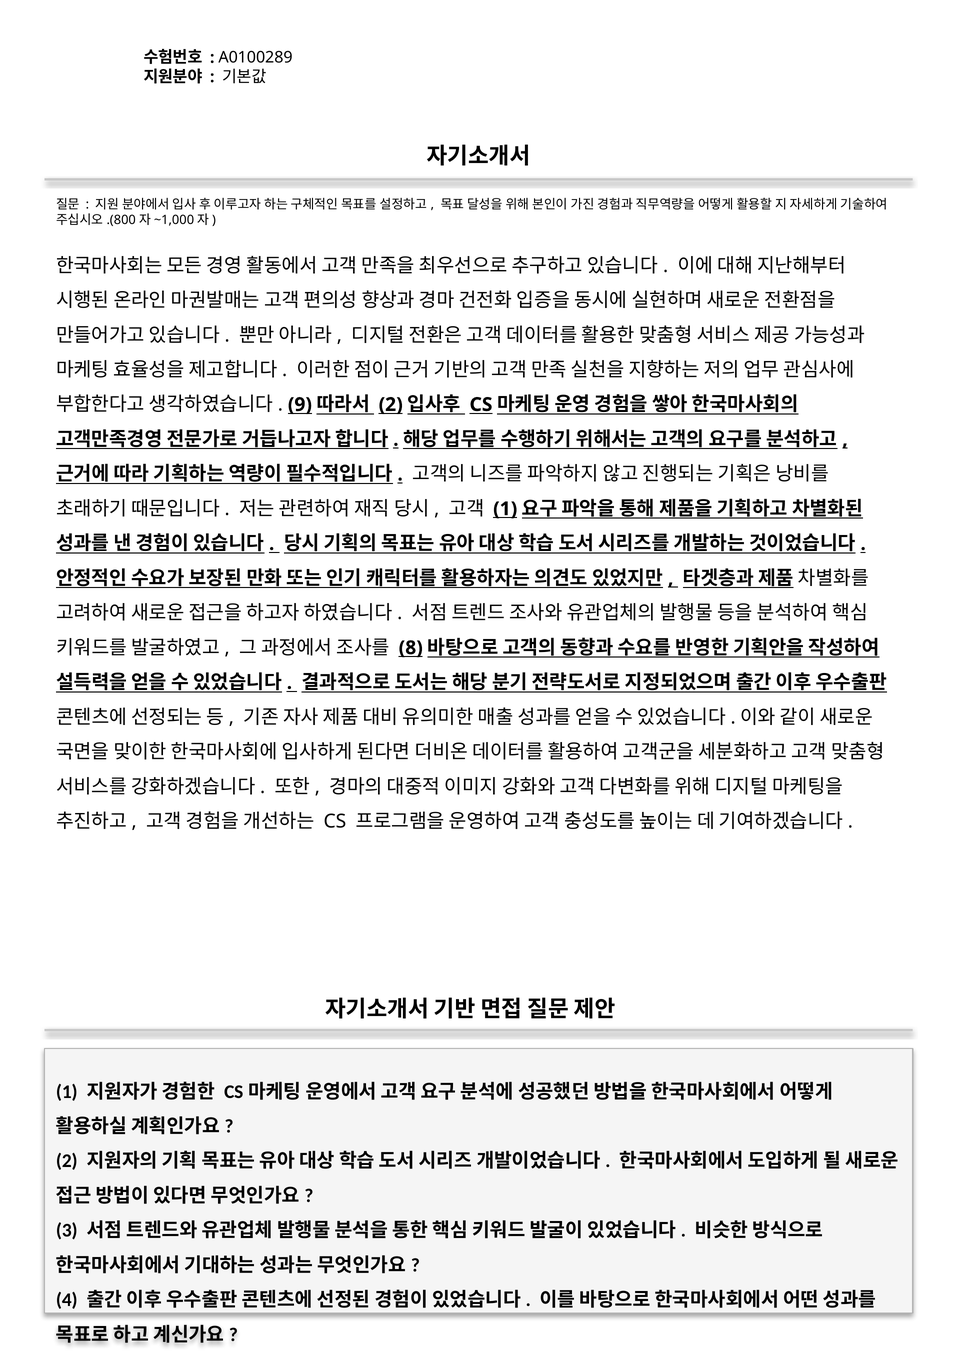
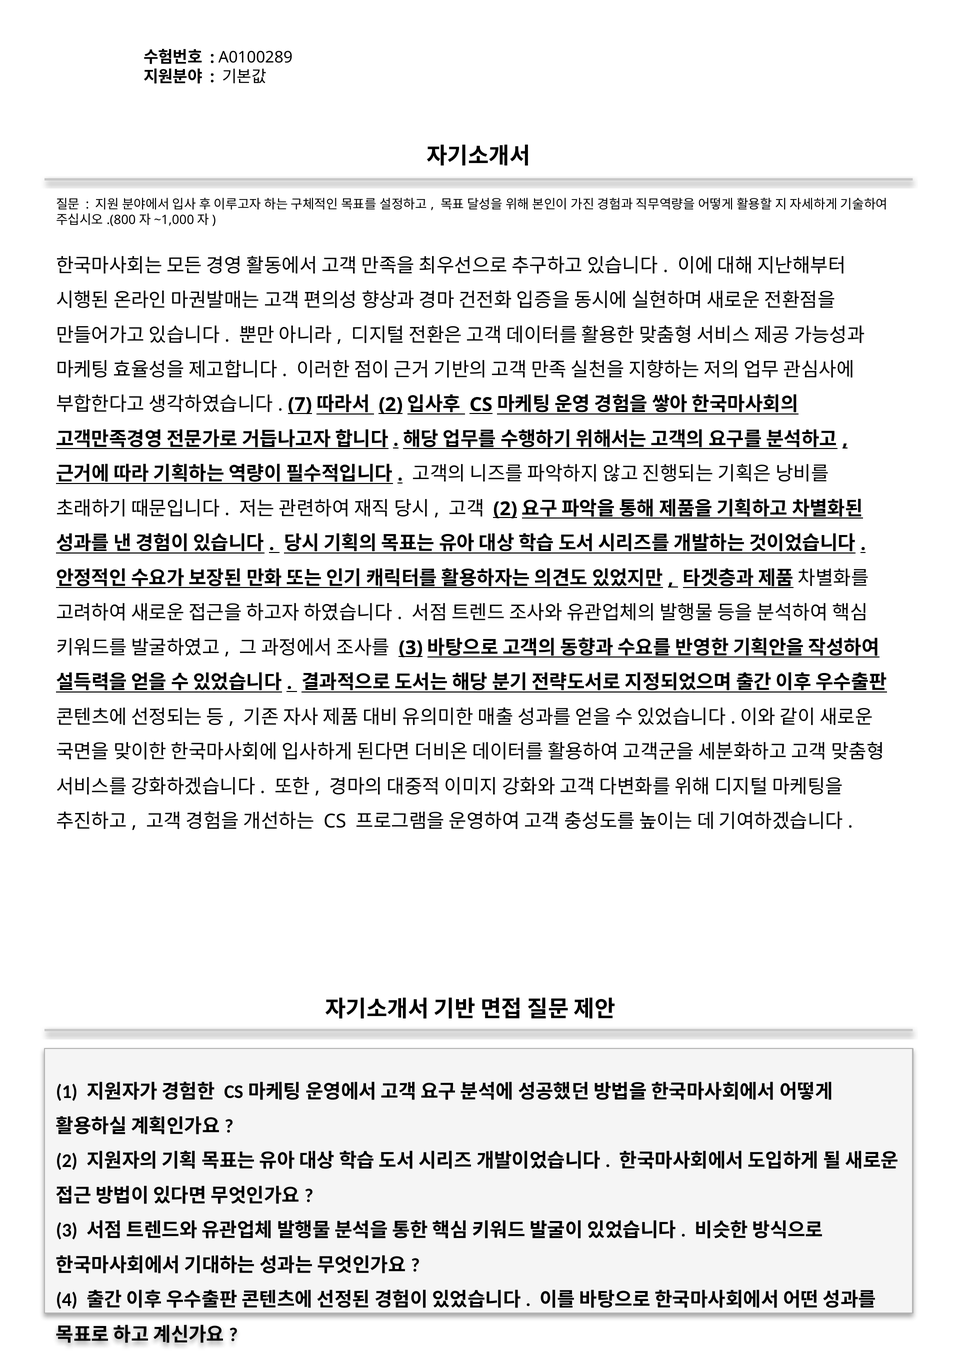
9: 9 -> 7 (300, 404)
1: 1 -> 2 (505, 509)
8: 8 -> 3 (411, 648)
